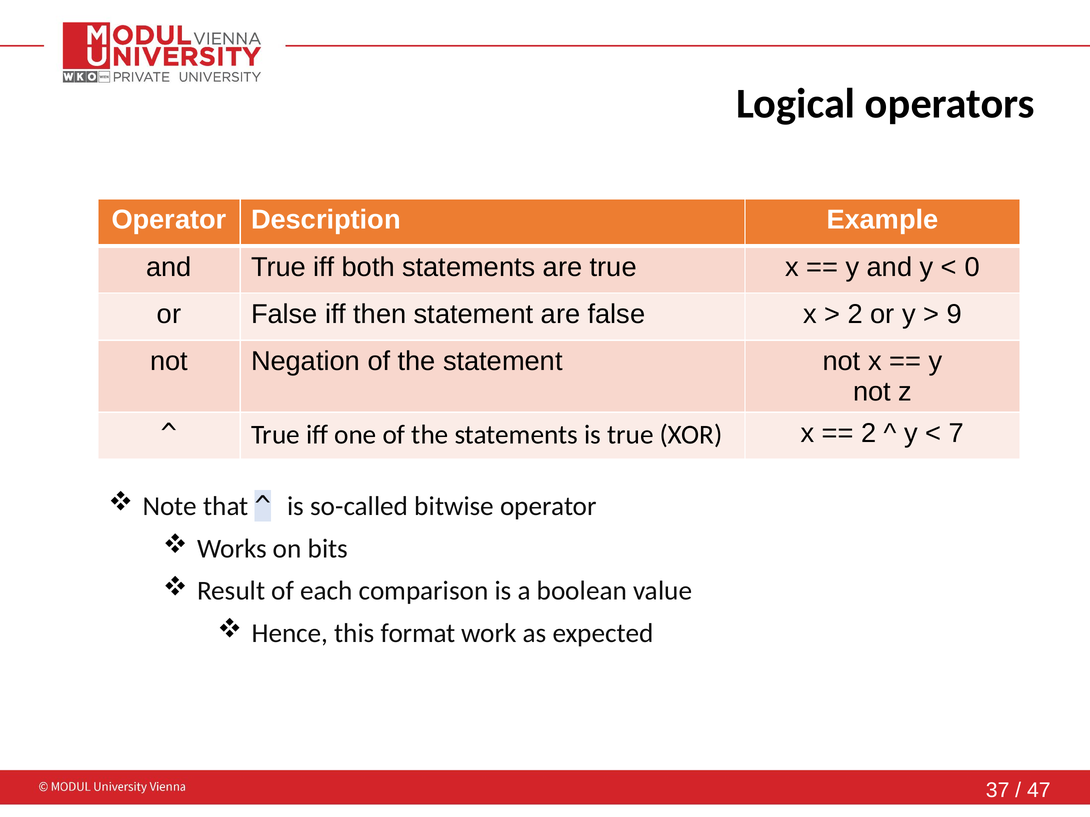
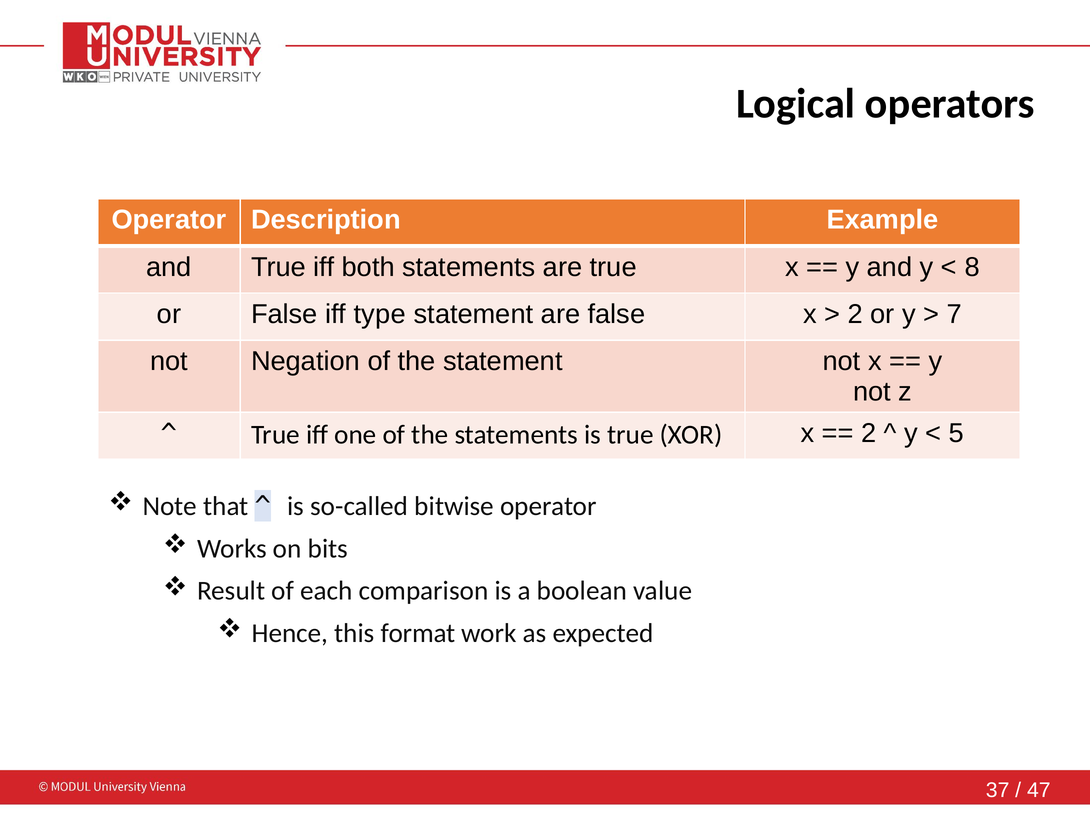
0: 0 -> 8 (972, 267)
then: then -> type (380, 314)
9: 9 -> 7 (954, 314)
7: 7 -> 5 (956, 434)
